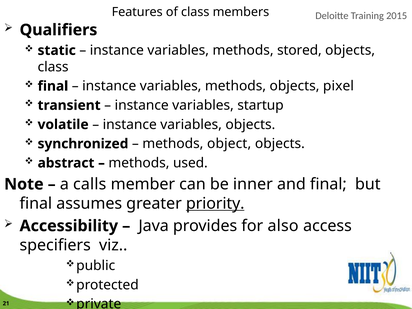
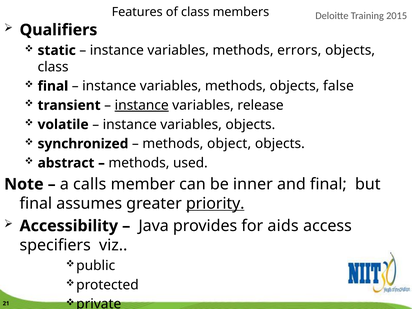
stored: stored -> errors (299, 50)
pixel: pixel -> false (338, 86)
instance underline: none -> present (142, 105)
startup: startup -> release (261, 105)
also: also -> aids (283, 226)
